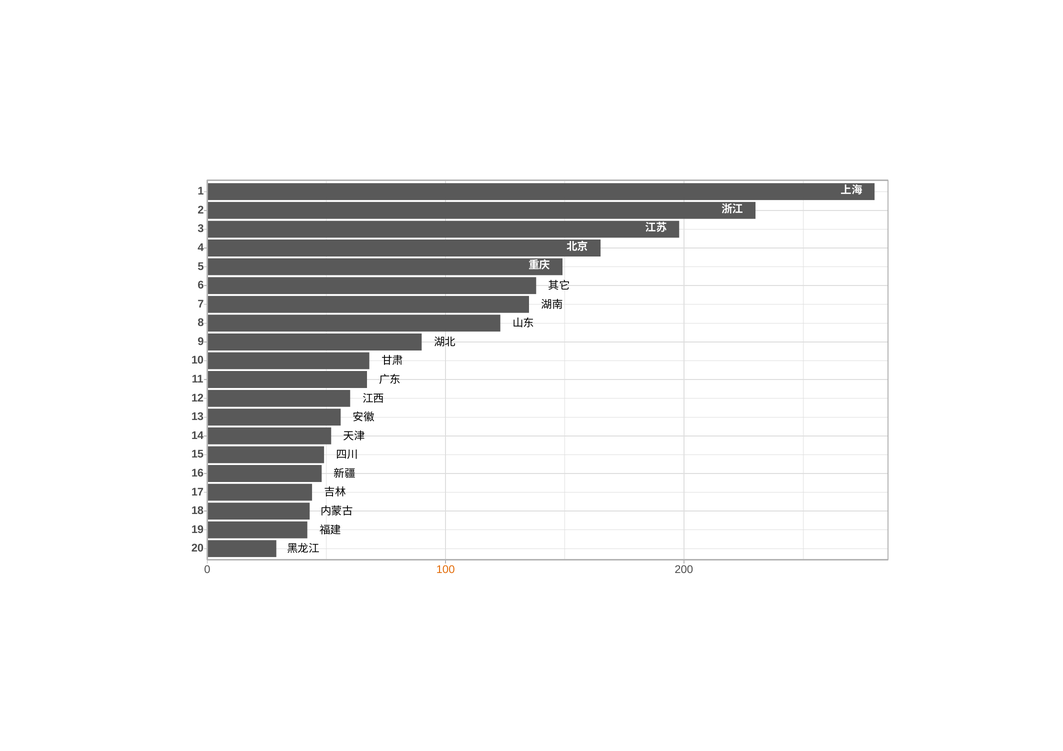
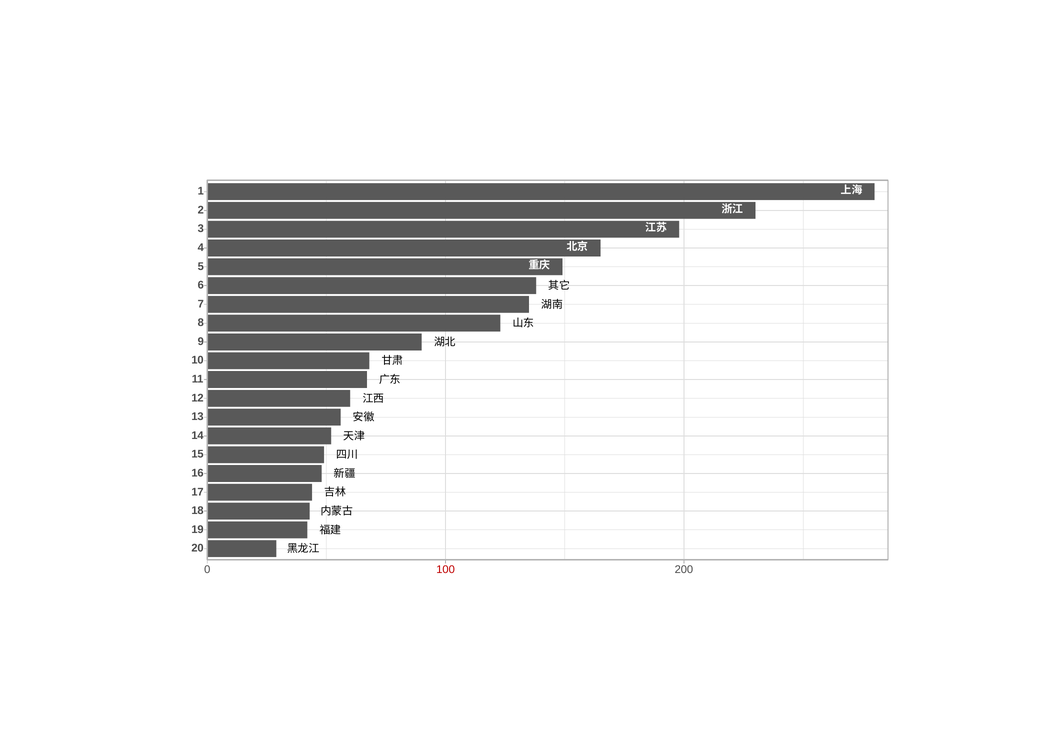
100 colour: orange -> red (446, 570)
